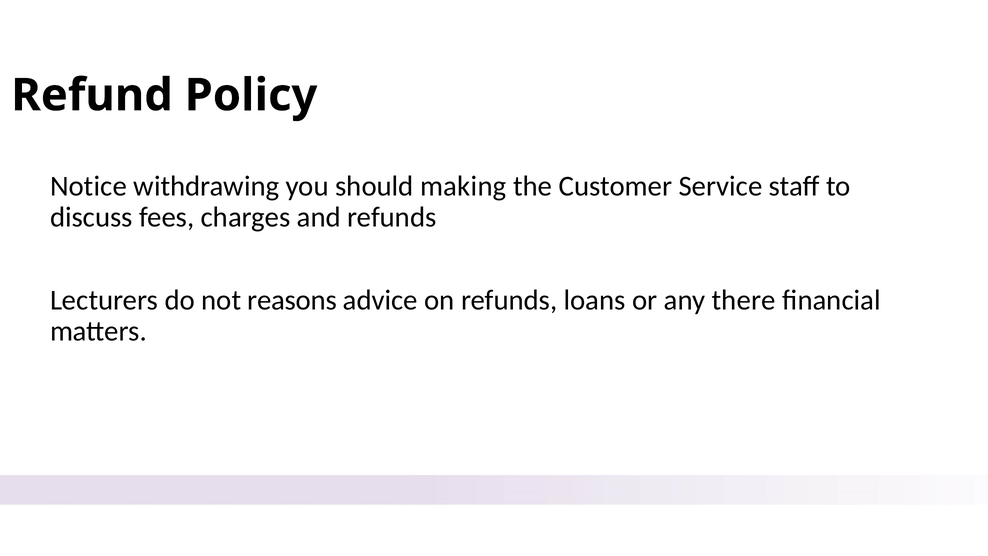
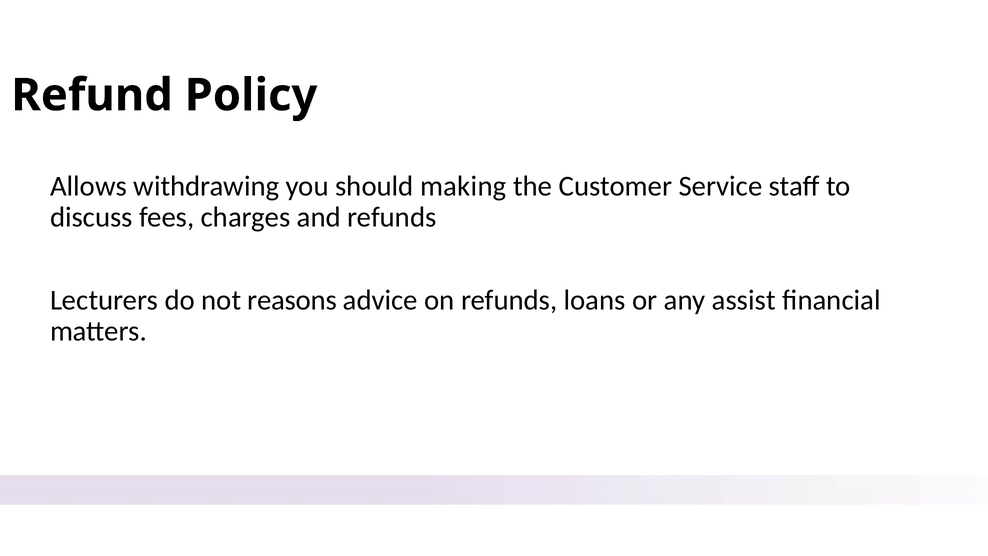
Notice: Notice -> Allows (88, 186)
there: there -> assist (744, 300)
